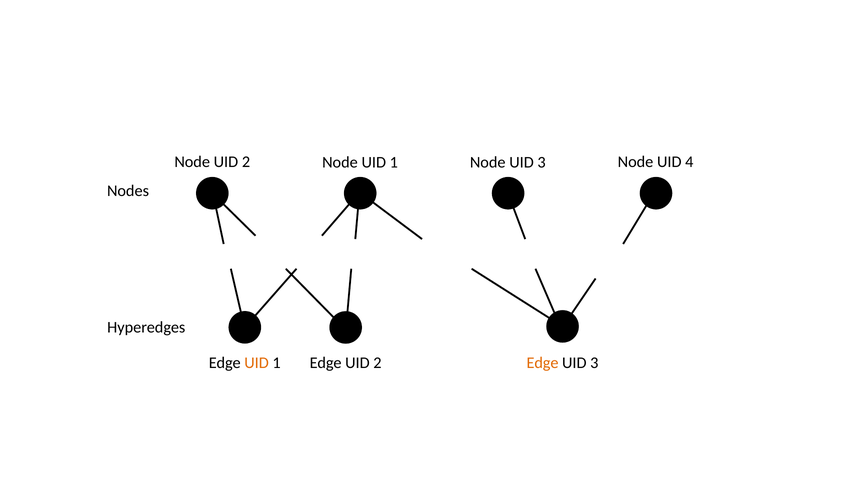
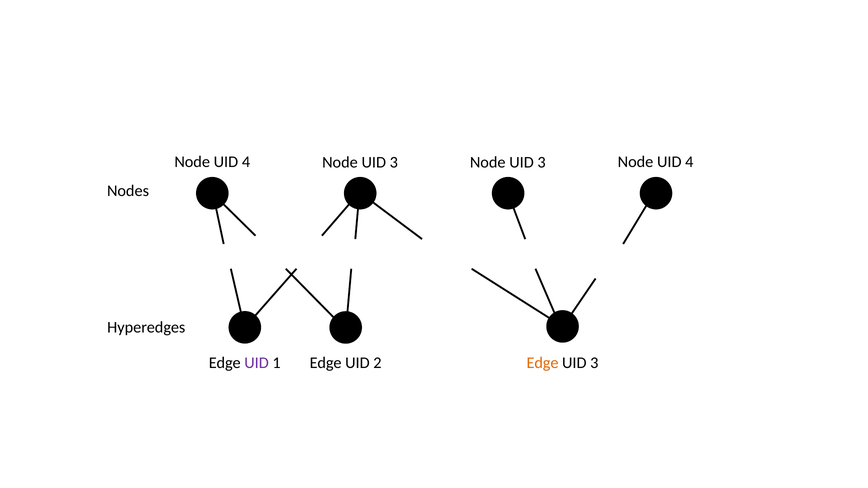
2: 2 -> 4 (246, 162)
1: 1 -> 3 (394, 162)
UID colour: orange -> purple (257, 363)
